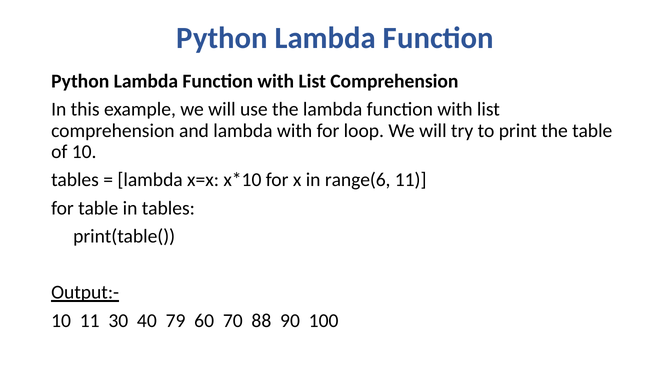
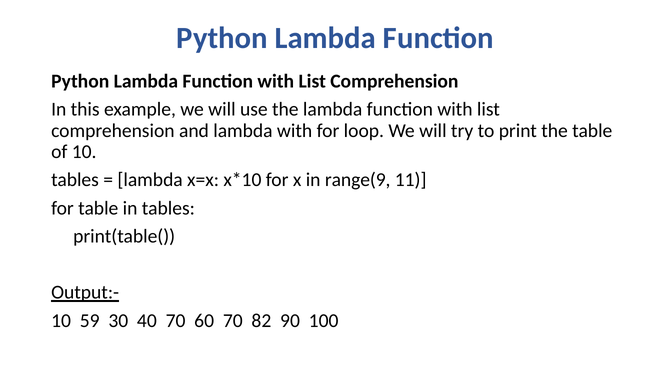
range(6: range(6 -> range(9 (358, 180)
10 11: 11 -> 59 (90, 320)
40 79: 79 -> 70 (176, 320)
88: 88 -> 82 (261, 320)
